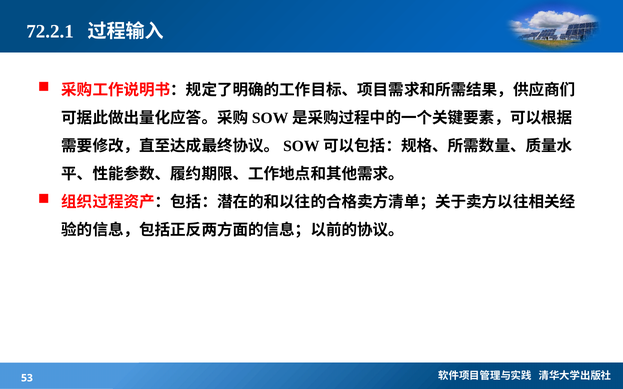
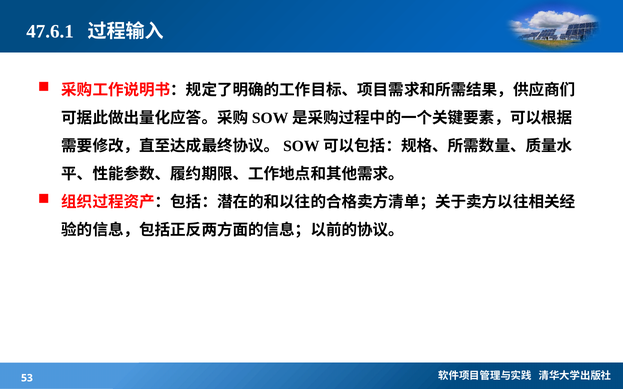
72.2.1: 72.2.1 -> 47.6.1 (50, 32)
